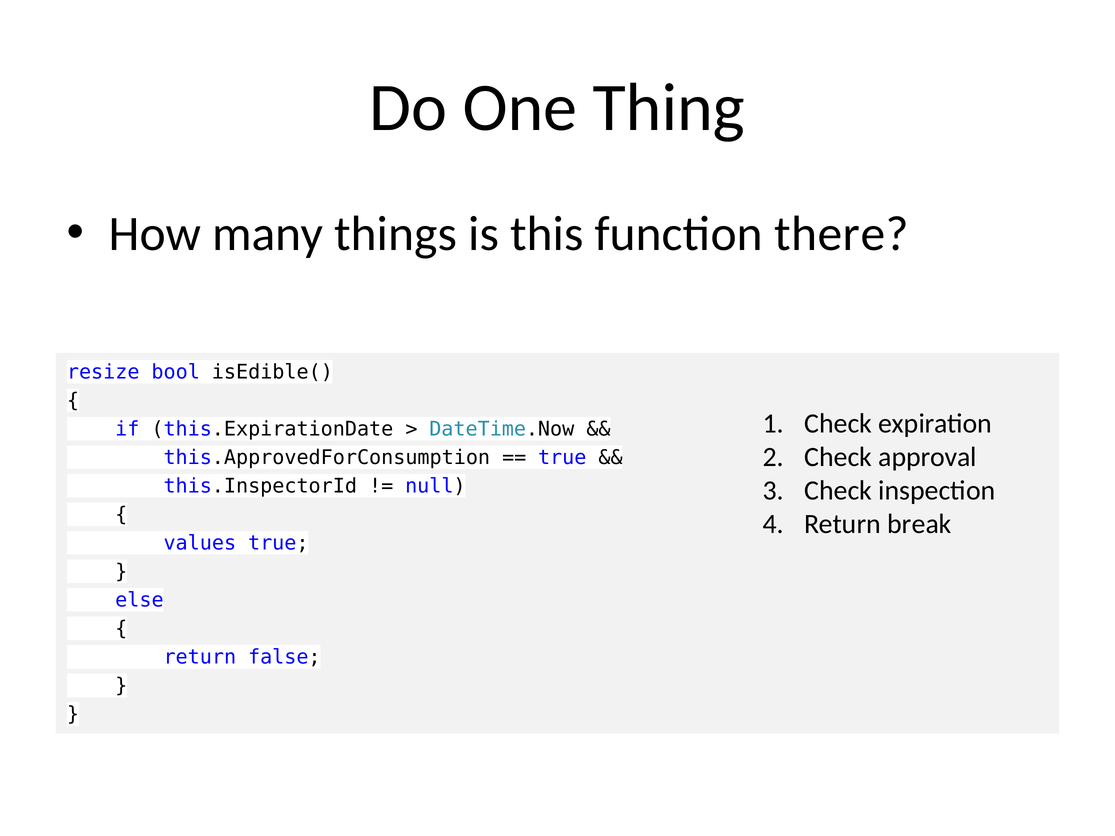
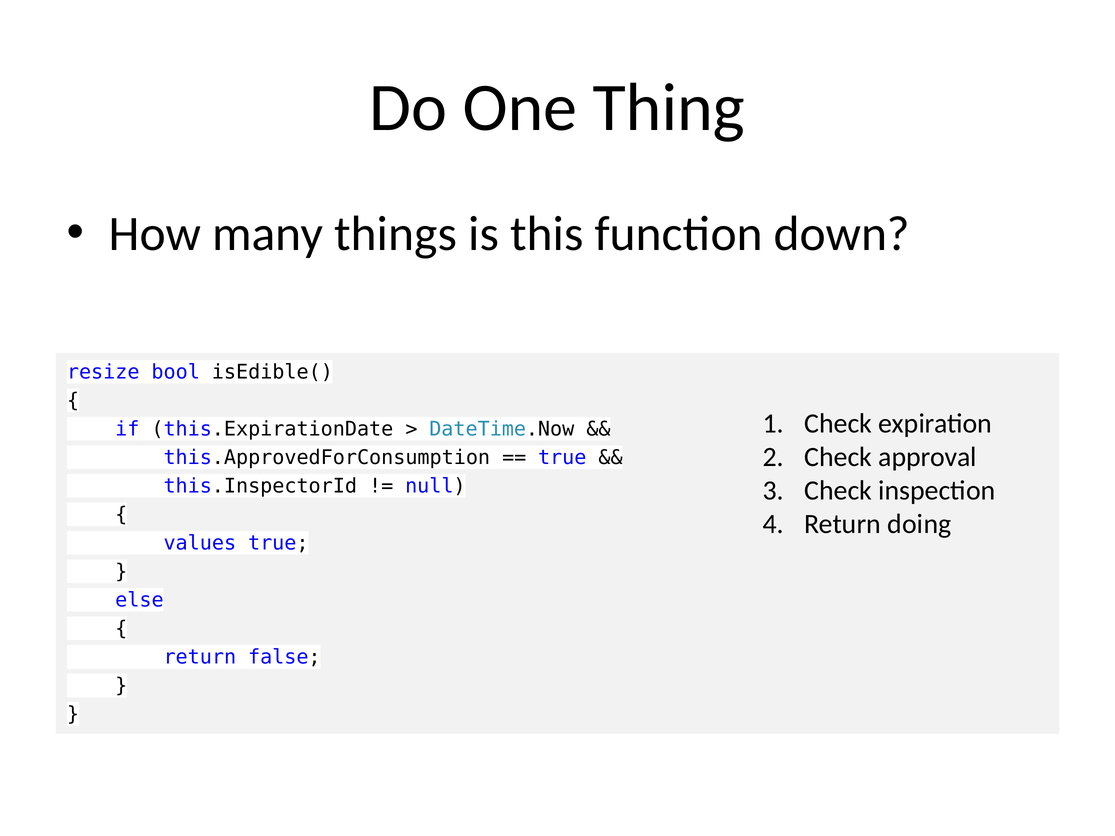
there: there -> down (842, 234)
break: break -> doing (919, 524)
